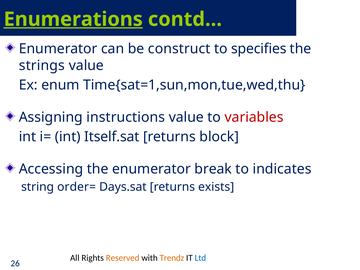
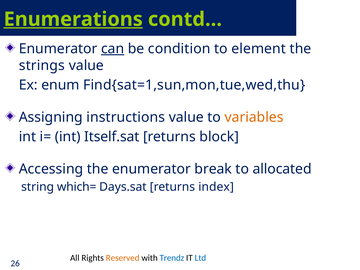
can underline: none -> present (113, 49)
construct: construct -> condition (179, 49)
specifies: specifies -> element (259, 49)
Time{sat=1,sun,mon,tue,wed,thu: Time{sat=1,sun,mon,tue,wed,thu -> Find{sat=1,sun,mon,tue,wed,thu (194, 85)
variables colour: red -> orange (254, 117)
indicates: indicates -> allocated (282, 169)
order=: order= -> which= (77, 187)
exists: exists -> index (216, 187)
Trendz colour: orange -> blue (172, 258)
